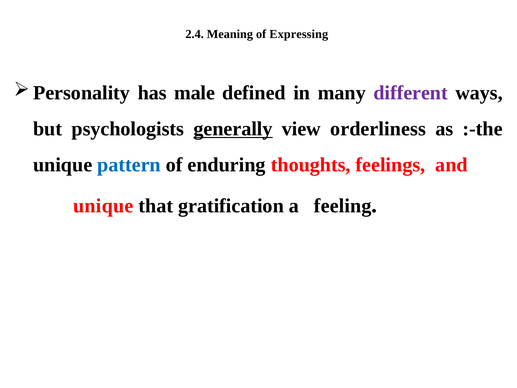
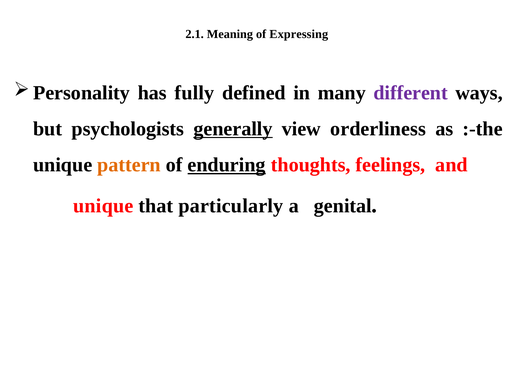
2.4: 2.4 -> 2.1 (195, 34)
male: male -> fully (194, 93)
pattern colour: blue -> orange (129, 165)
enduring underline: none -> present (227, 165)
gratification: gratification -> particularly (231, 206)
feeling: feeling -> genital (343, 206)
